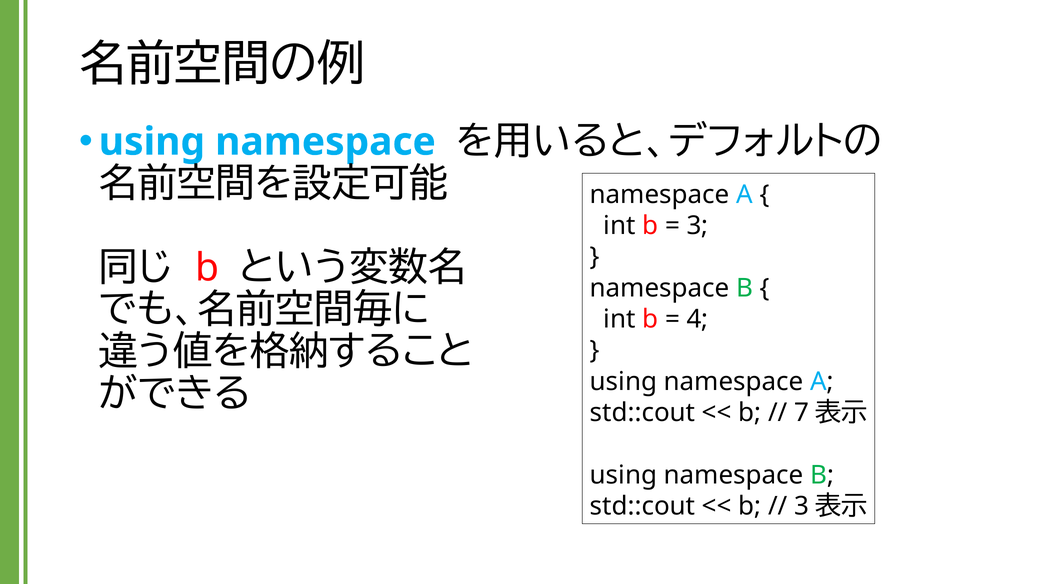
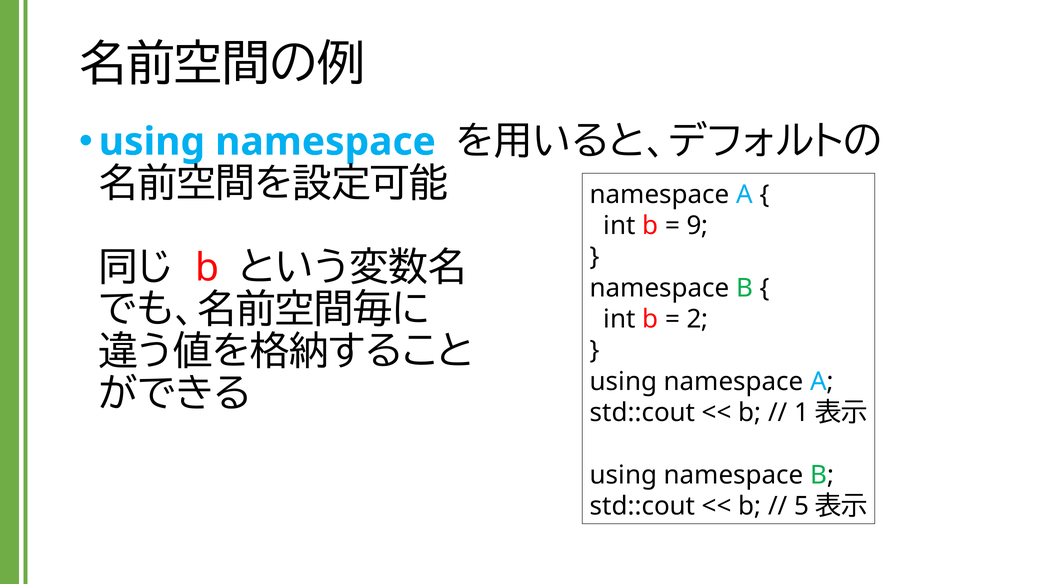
3: 3 -> 9 (697, 226)
4: 4 -> 2 (697, 319)
7: 7 -> 1 (802, 413)
3: 3 -> 5 (802, 506)
